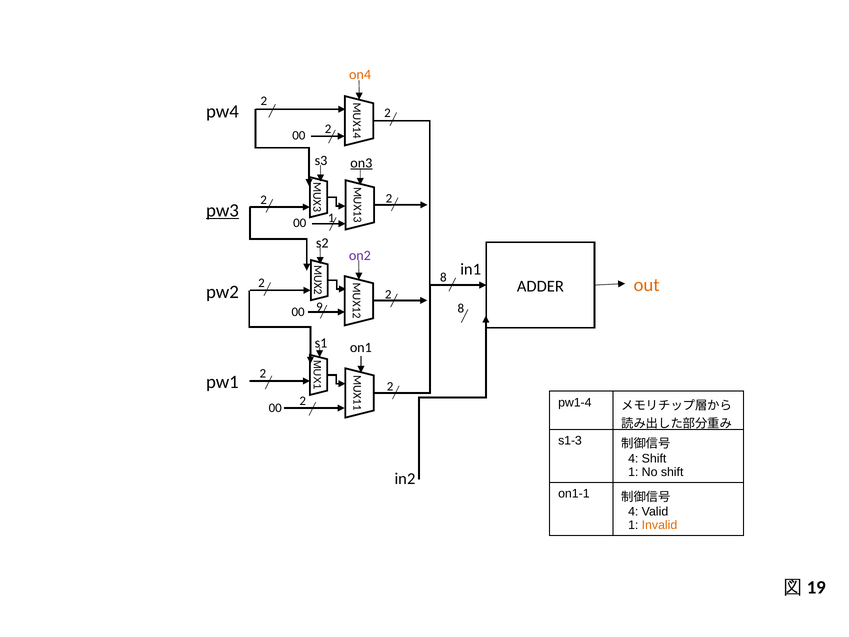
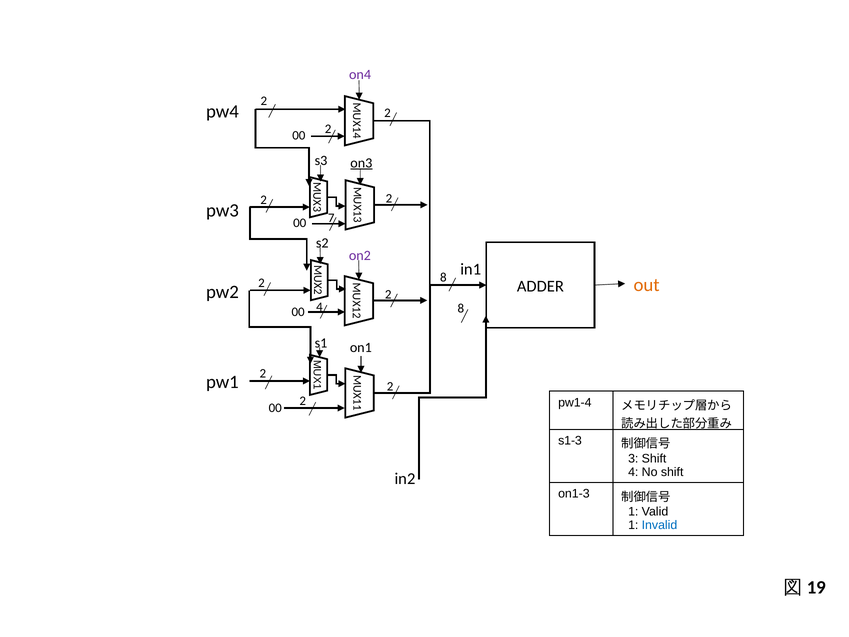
on4 colour: orange -> purple (360, 74)
pw3 underline: present -> none (222, 210)
00 1: 1 -> 7 (331, 218)
00 9: 9 -> 4 (319, 307)
4: 4 -> 3 (633, 458)
1: 1 -> 4 (633, 472)
on1-1: on1-1 -> on1-3 (574, 494)
4: 4 -> 1 (633, 511)
Invalid colour: orange -> blue (660, 525)
